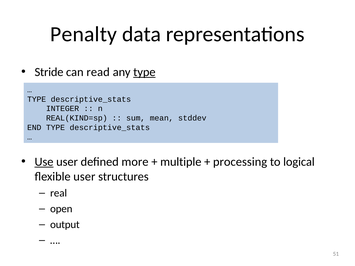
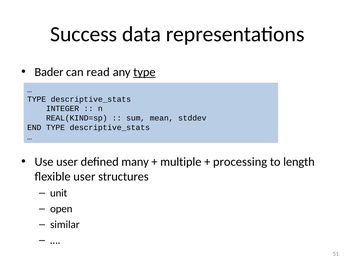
Penalty: Penalty -> Success (84, 34)
Stride: Stride -> Bader (49, 72)
Use underline: present -> none (44, 162)
more: more -> many (135, 162)
logical: logical -> length (299, 162)
real: real -> unit (59, 193)
output: output -> similar (65, 225)
